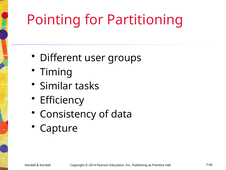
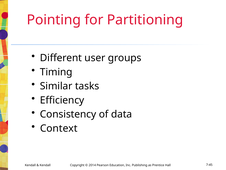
Capture: Capture -> Context (59, 128)
